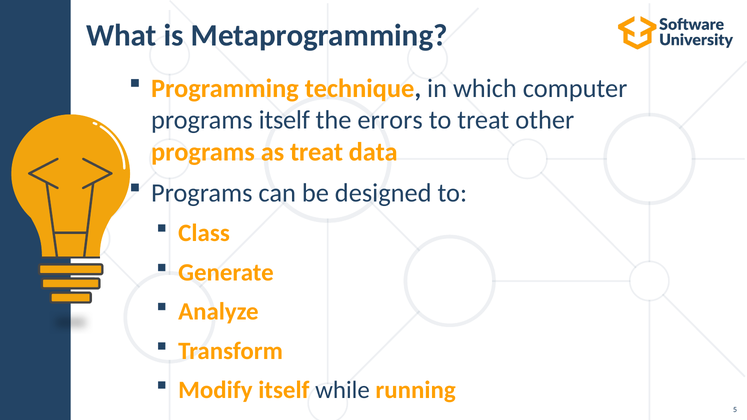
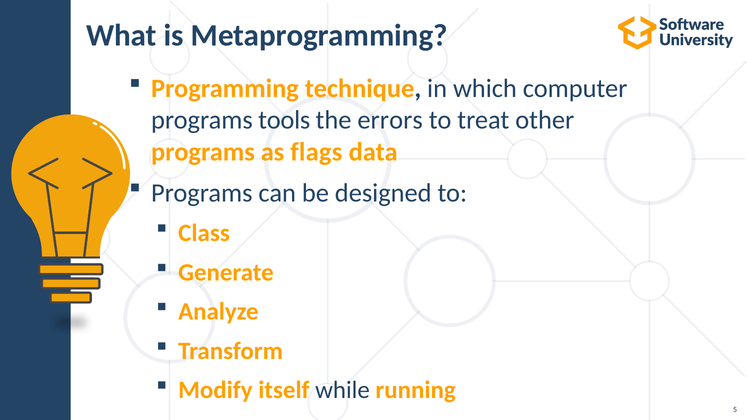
programs itself: itself -> tools (284, 120)
as treat: treat -> flags (316, 152)
